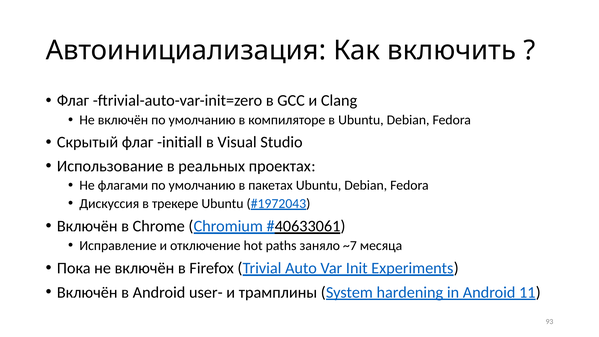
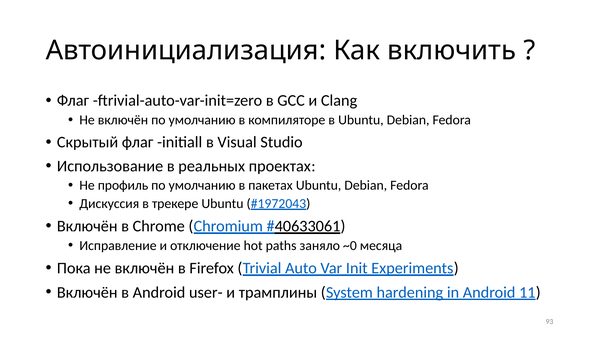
флагами: флагами -> профиль (123, 185)
~7: ~7 -> ~0 (350, 246)
